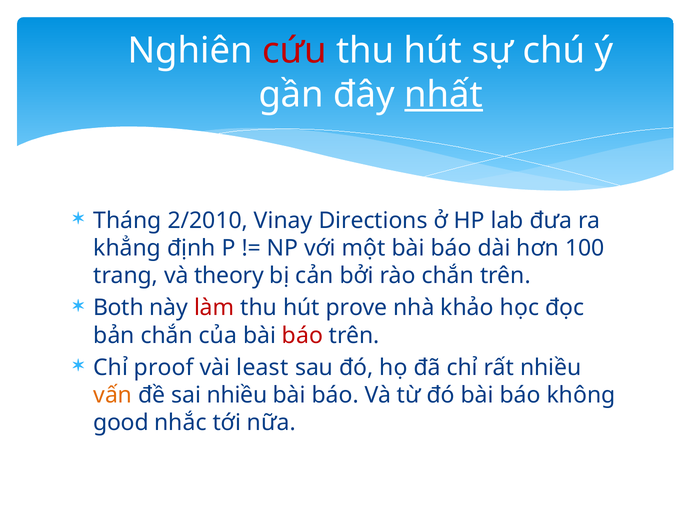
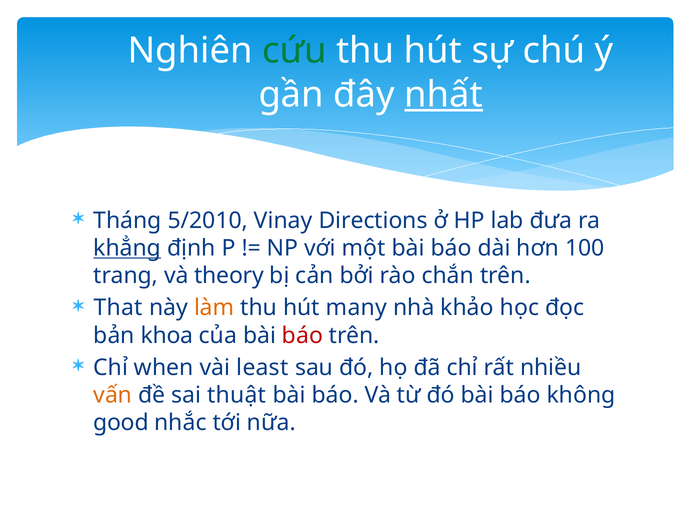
cứu colour: red -> green (294, 51)
2/2010: 2/2010 -> 5/2010 (208, 221)
khẳng underline: none -> present (127, 248)
Both: Both -> That (118, 308)
làm colour: red -> orange (214, 308)
prove: prove -> many (356, 308)
bản chắn: chắn -> khoa (167, 336)
proof: proof -> when (164, 368)
sai nhiều: nhiều -> thuật (237, 396)
